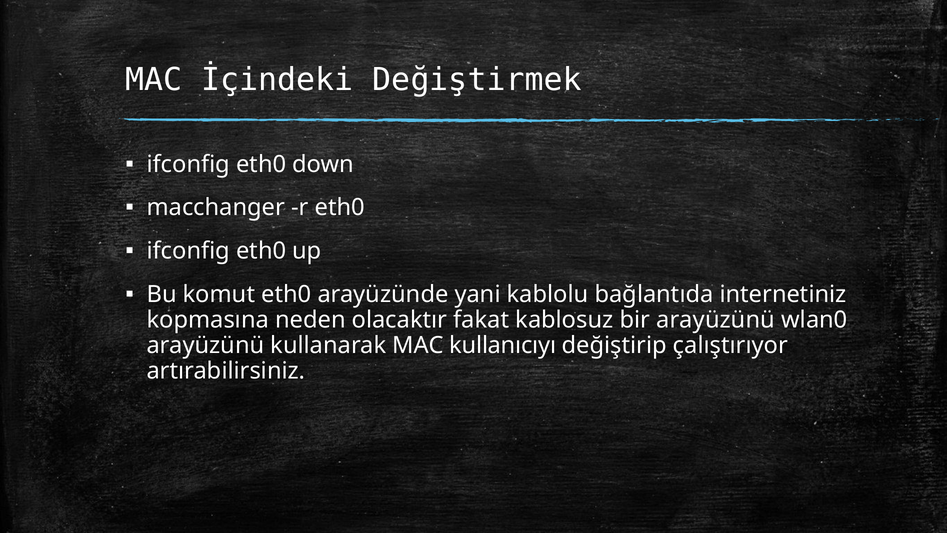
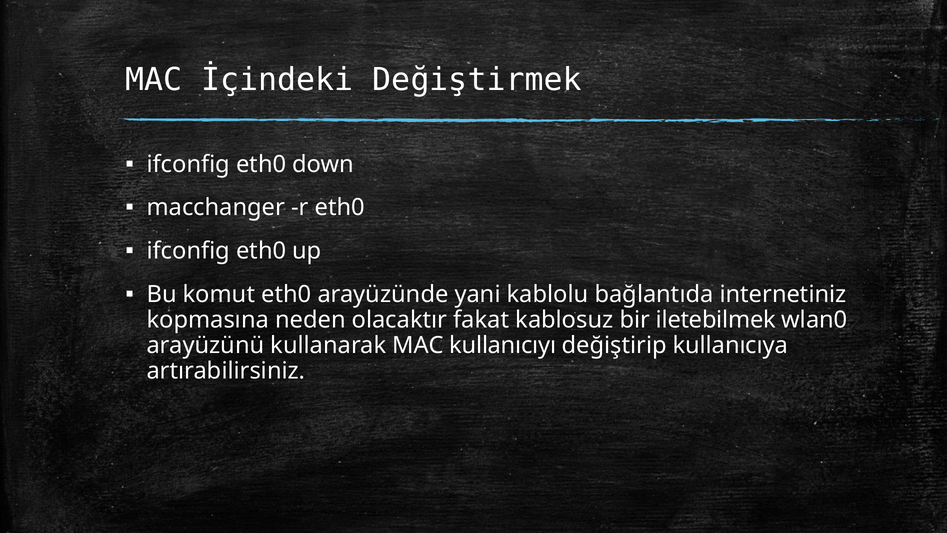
bir arayüzünü: arayüzünü -> iletebilmek (716, 320)
çalıştırıyor: çalıştırıyor -> kullanıcıya (730, 345)
